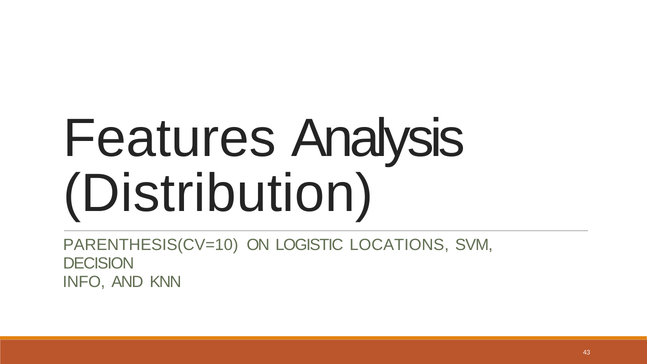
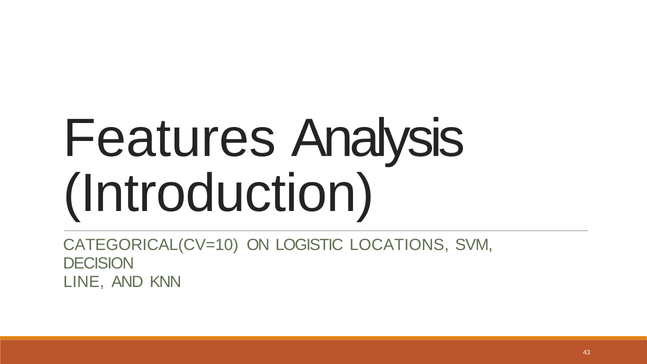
Distribution: Distribution -> Introduction (219, 194)
PARENTHESIS(CV=10: PARENTHESIS(CV=10 -> CATEGORICAL(CV=10 (151, 245)
INFO: INFO -> LINE (84, 282)
